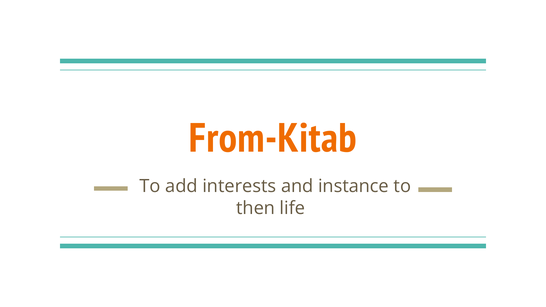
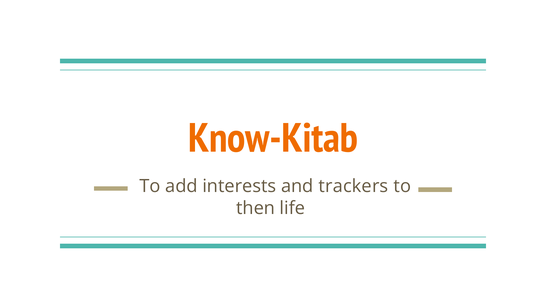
From-Kitab: From-Kitab -> Know-Kitab (273, 138)
instance: instance -> trackers (353, 186)
